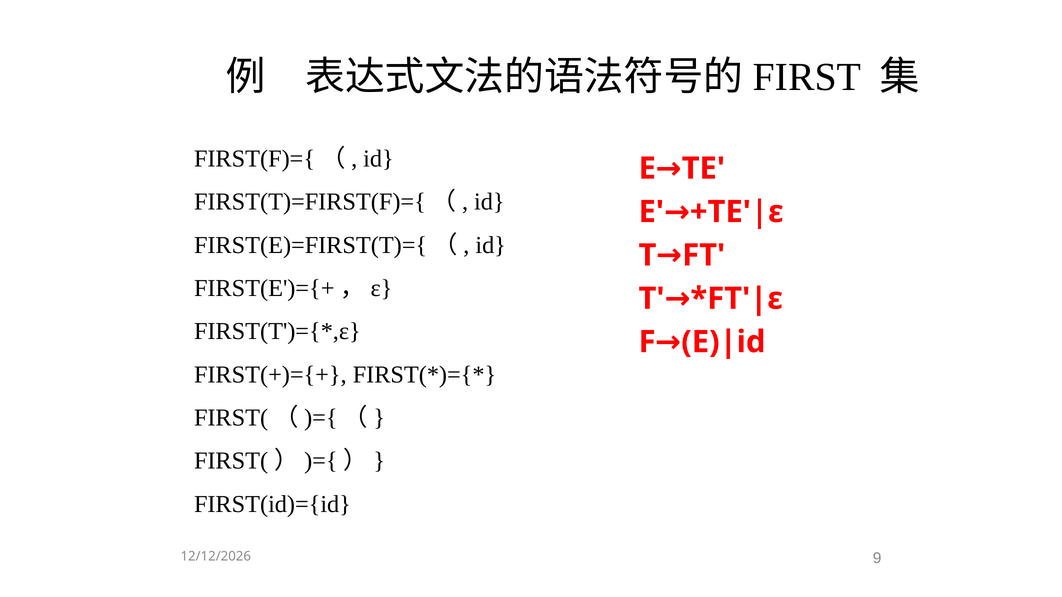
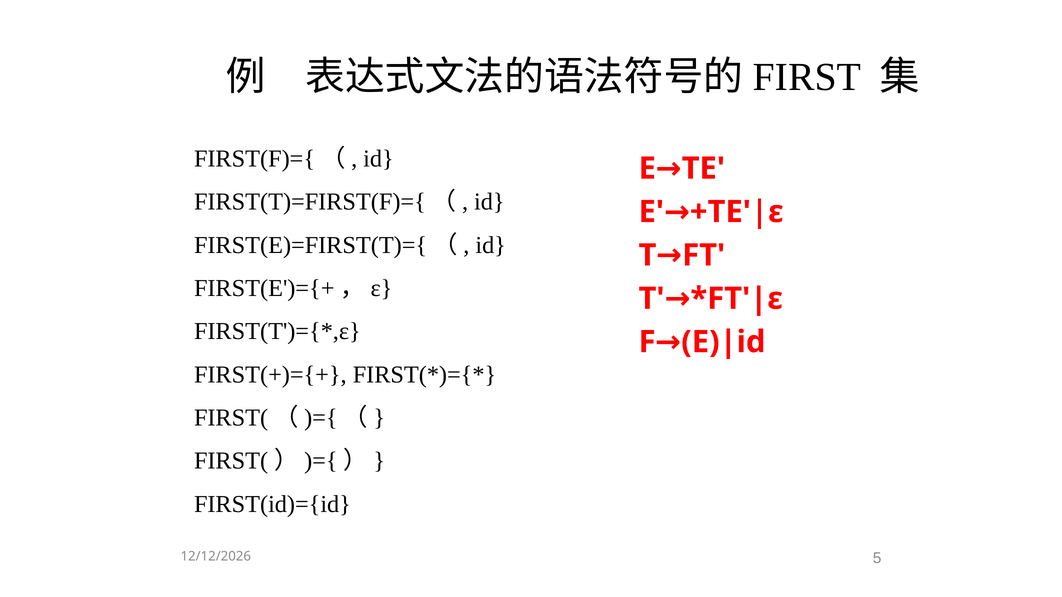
9: 9 -> 5 (877, 558)
